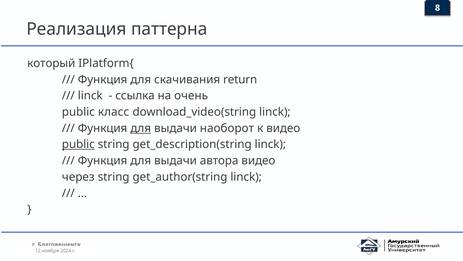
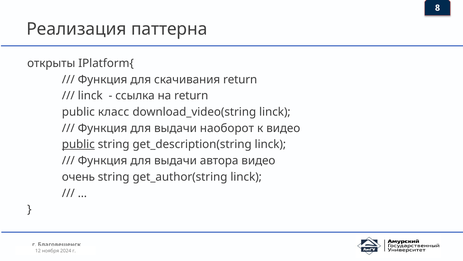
который: который -> открыты (51, 63)
на очень: очень -> return (191, 96)
для underline: present -> none (141, 128)
через: через -> очень (78, 177)
